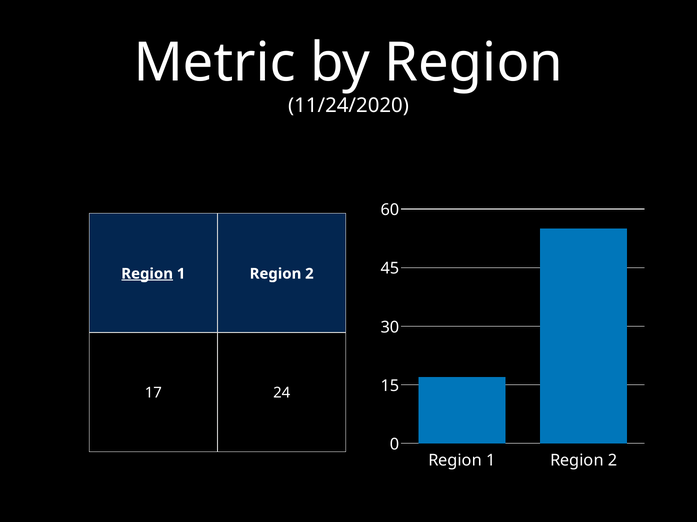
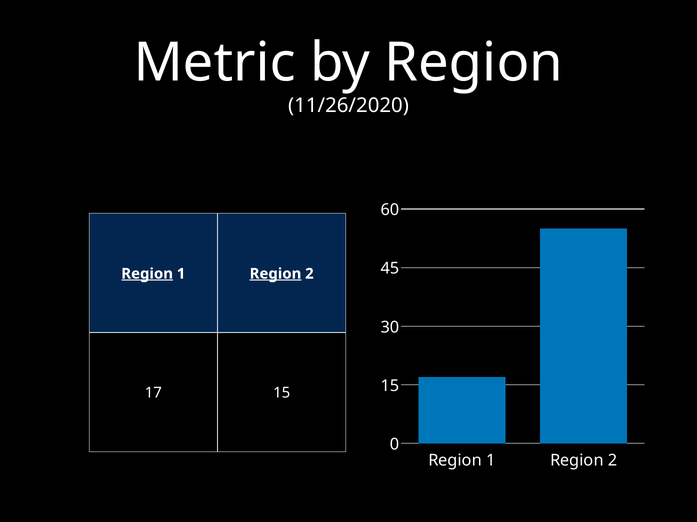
11/24/2020: 11/24/2020 -> 11/26/2020 (348, 106)
Region underline: none -> present (275, 274)
17 24: 24 -> 15 (282, 393)
